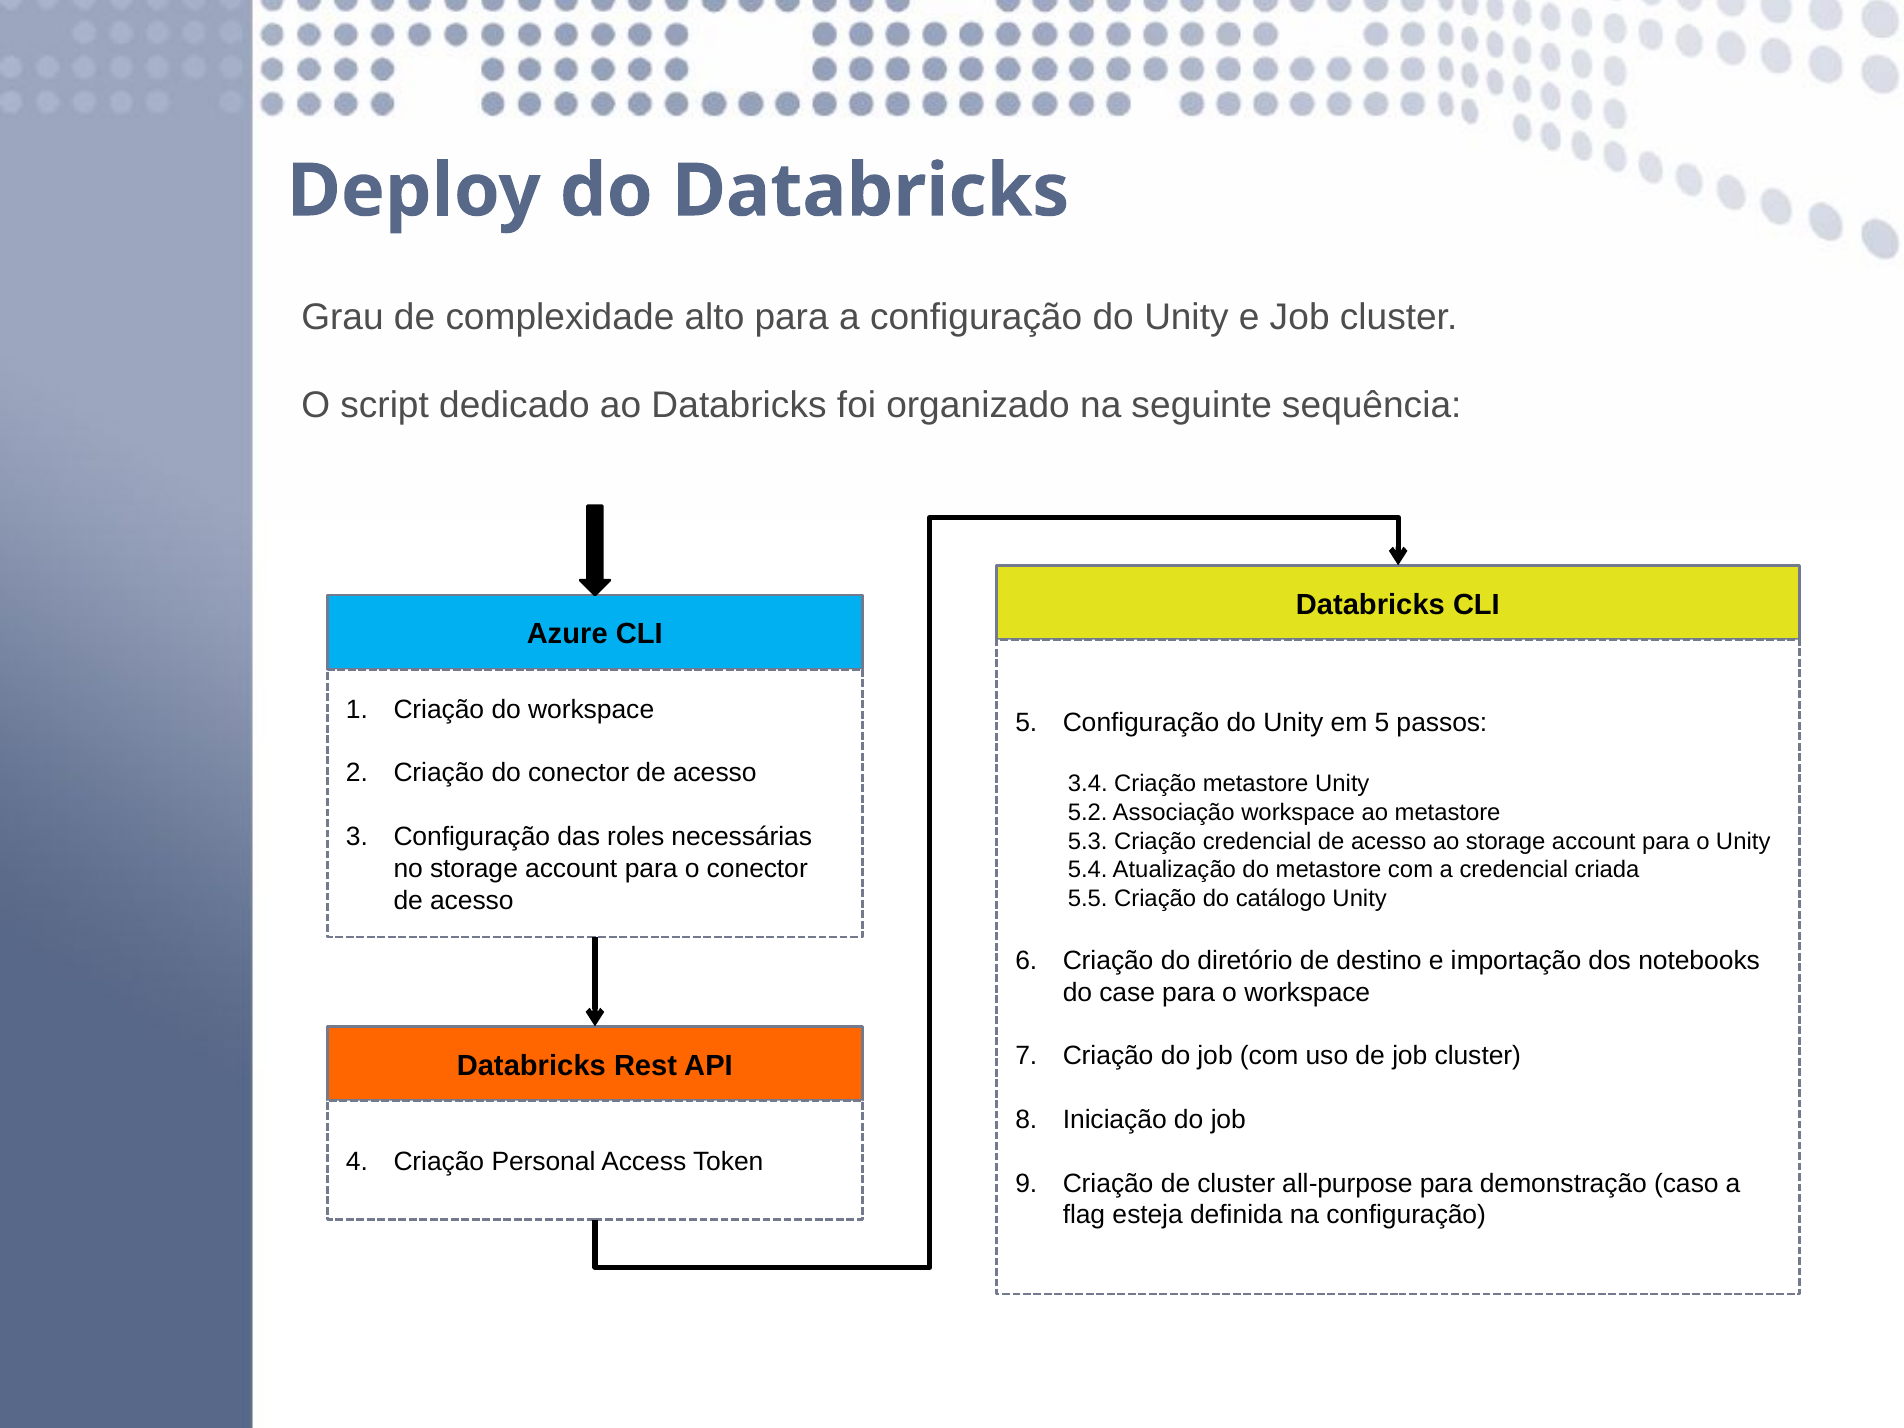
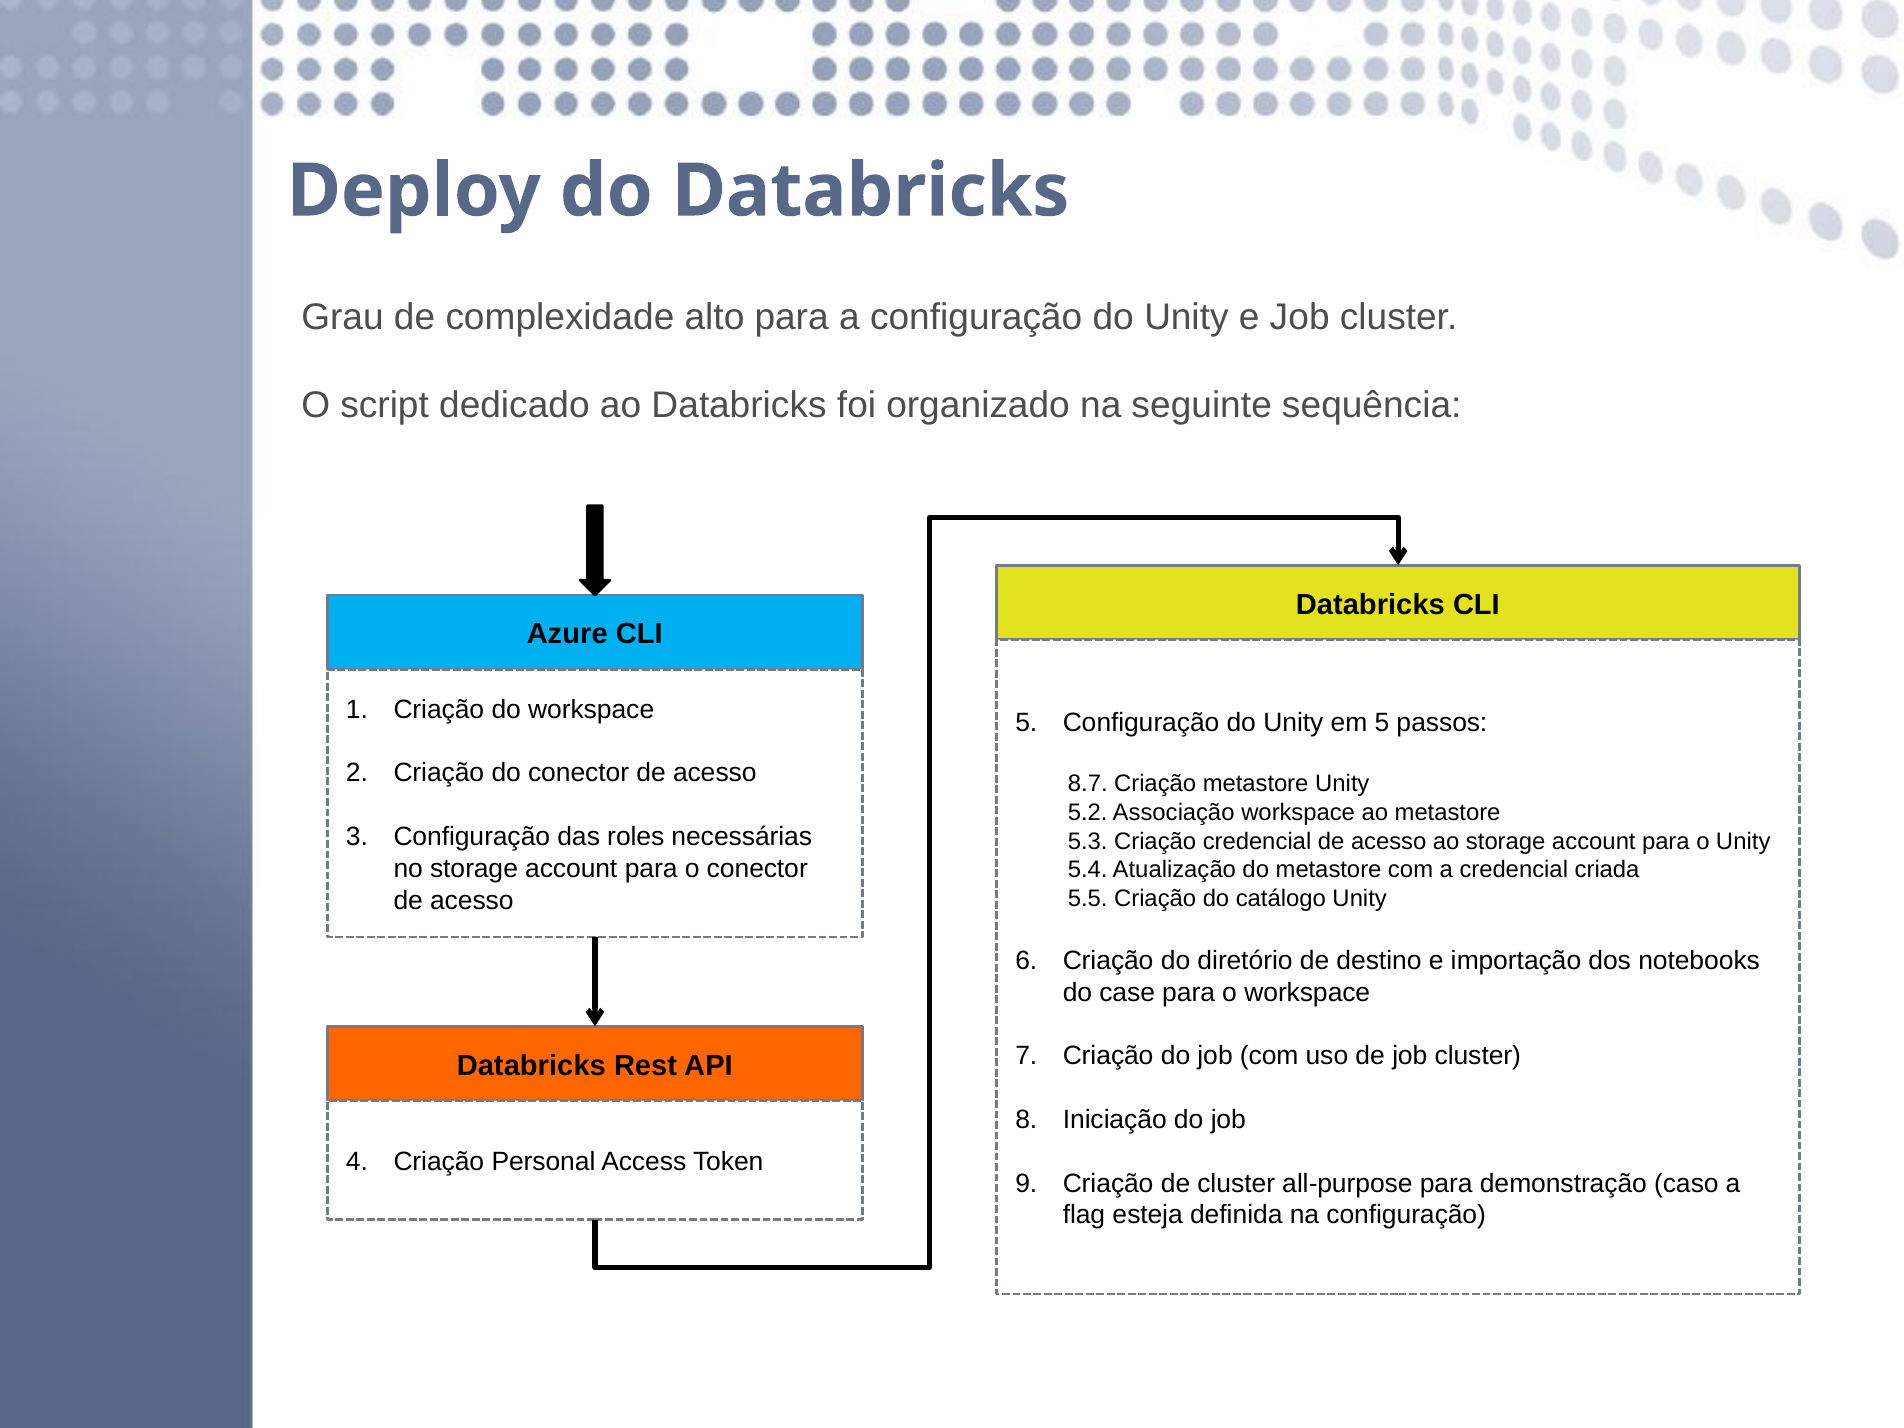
3.4: 3.4 -> 8.7 (1088, 784)
